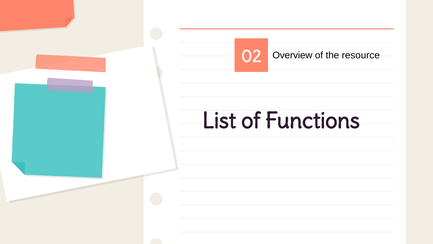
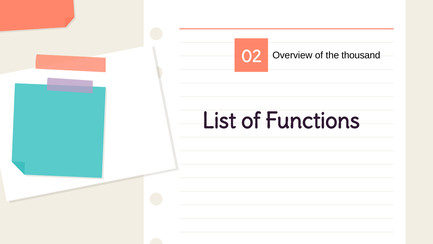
resource: resource -> thousand (361, 55)
